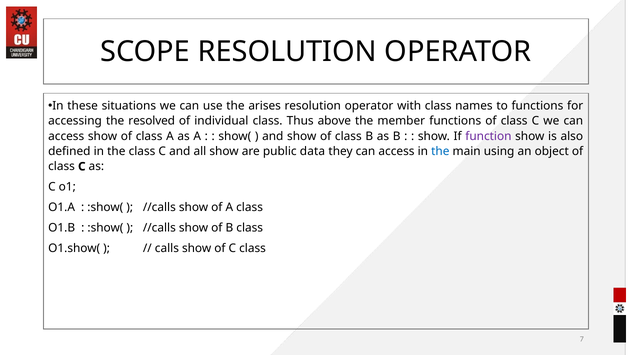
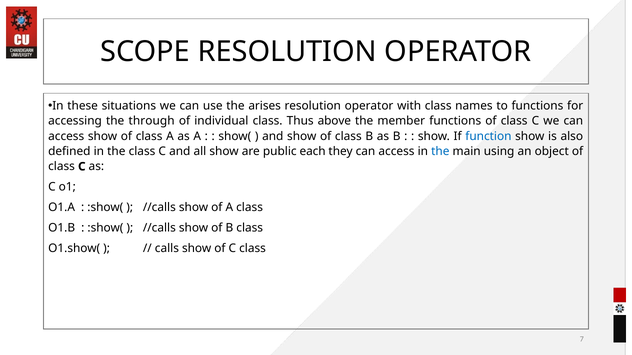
resolved: resolved -> through (152, 121)
function colour: purple -> blue (488, 136)
data: data -> each (313, 152)
